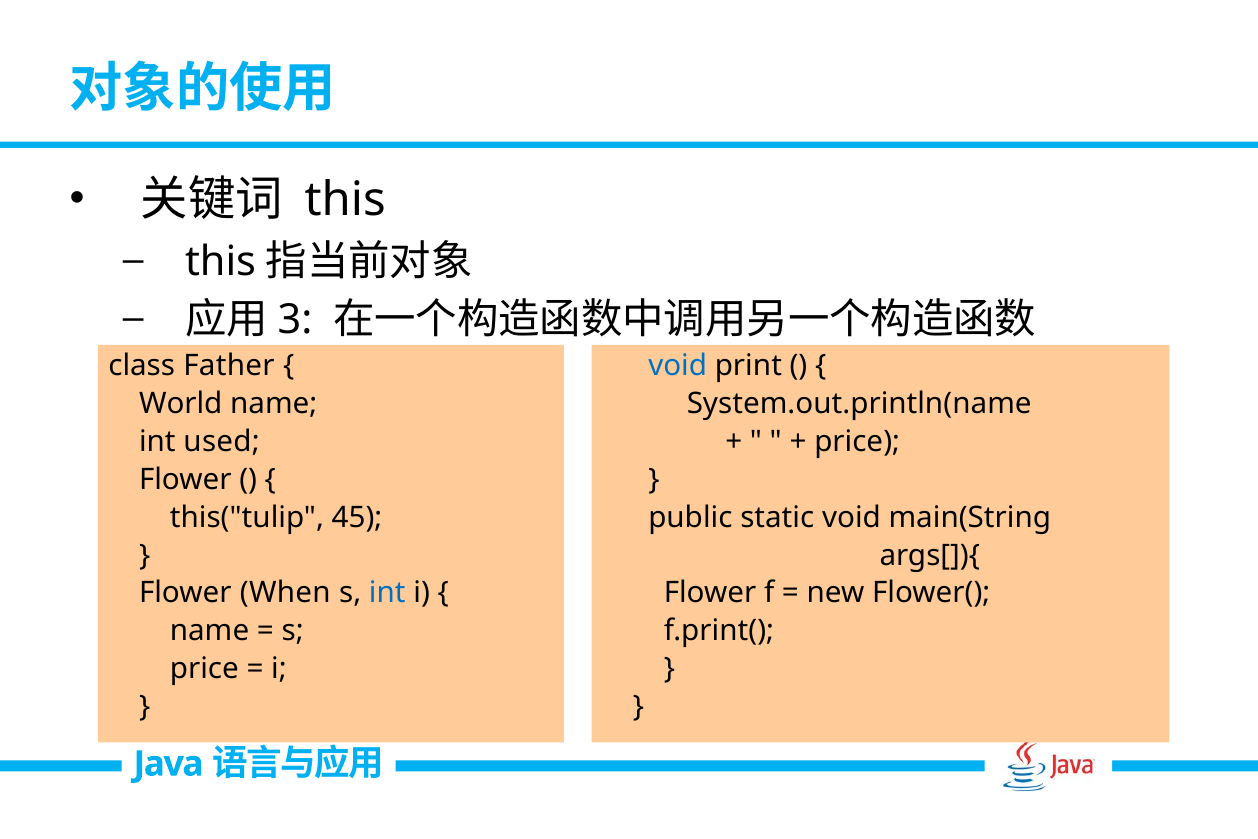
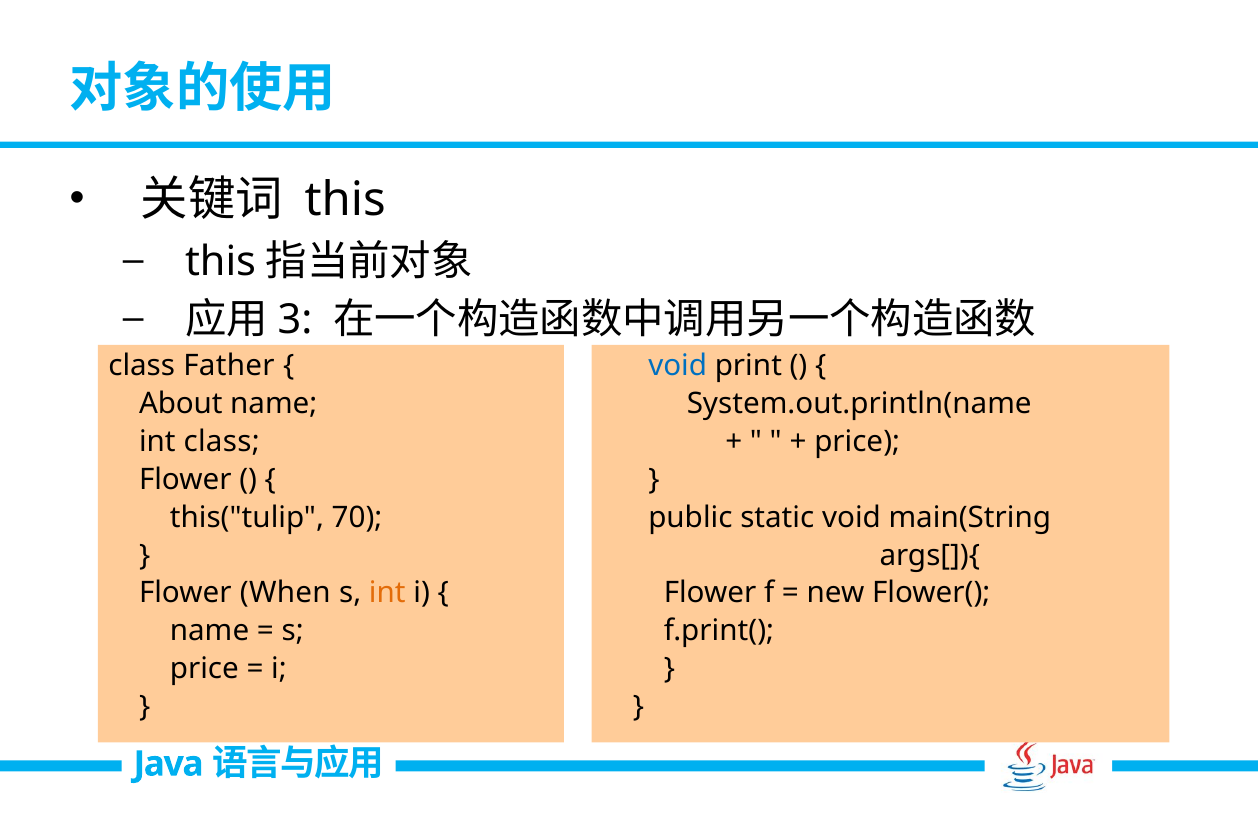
World: World -> About (181, 404)
int used: used -> class (222, 442)
45: 45 -> 70 (357, 517)
int colour: blue -> orange (387, 593)
